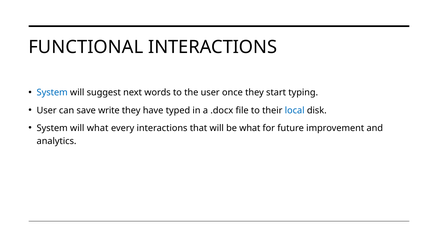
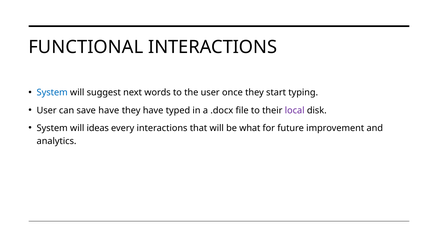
save write: write -> have (109, 110)
local colour: blue -> purple (295, 110)
will what: what -> ideas (98, 128)
